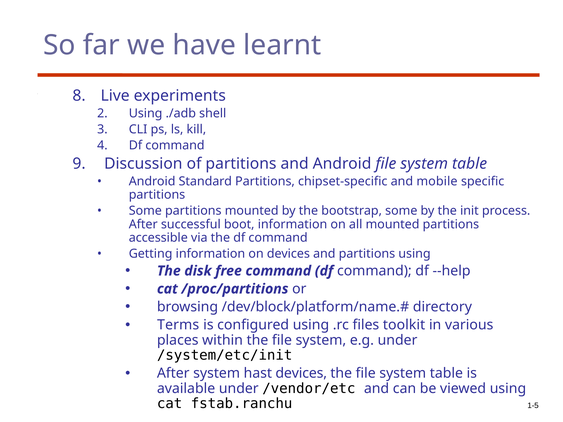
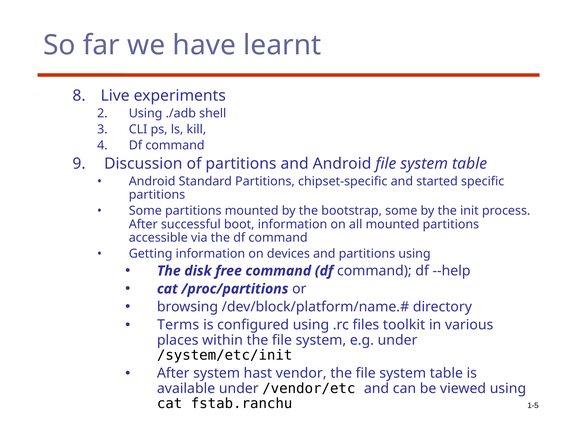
mobile: mobile -> started (437, 181)
hast devices: devices -> vendor (301, 374)
